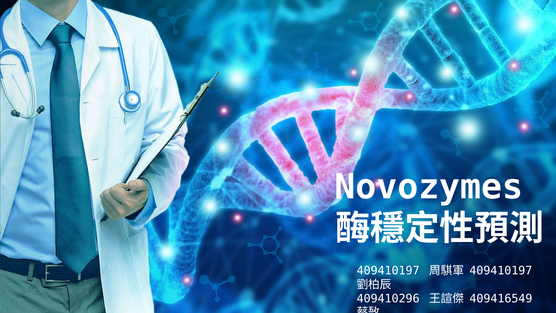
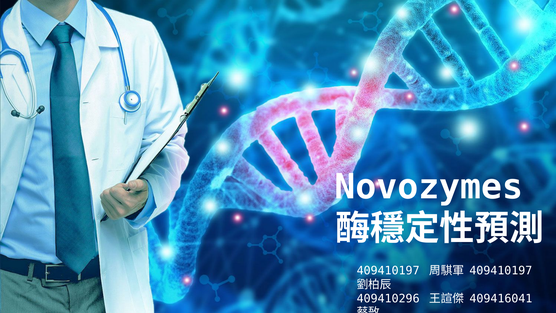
409416549: 409416549 -> 409416041 (501, 298)
